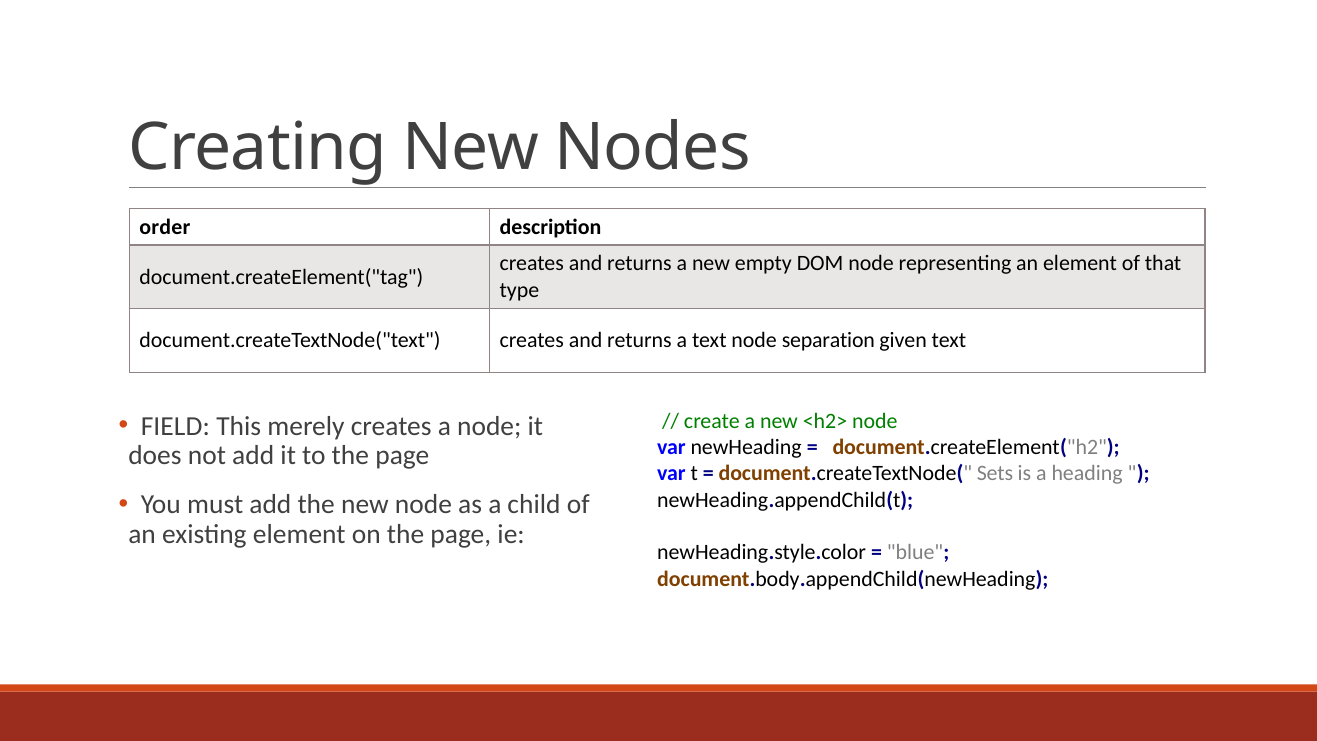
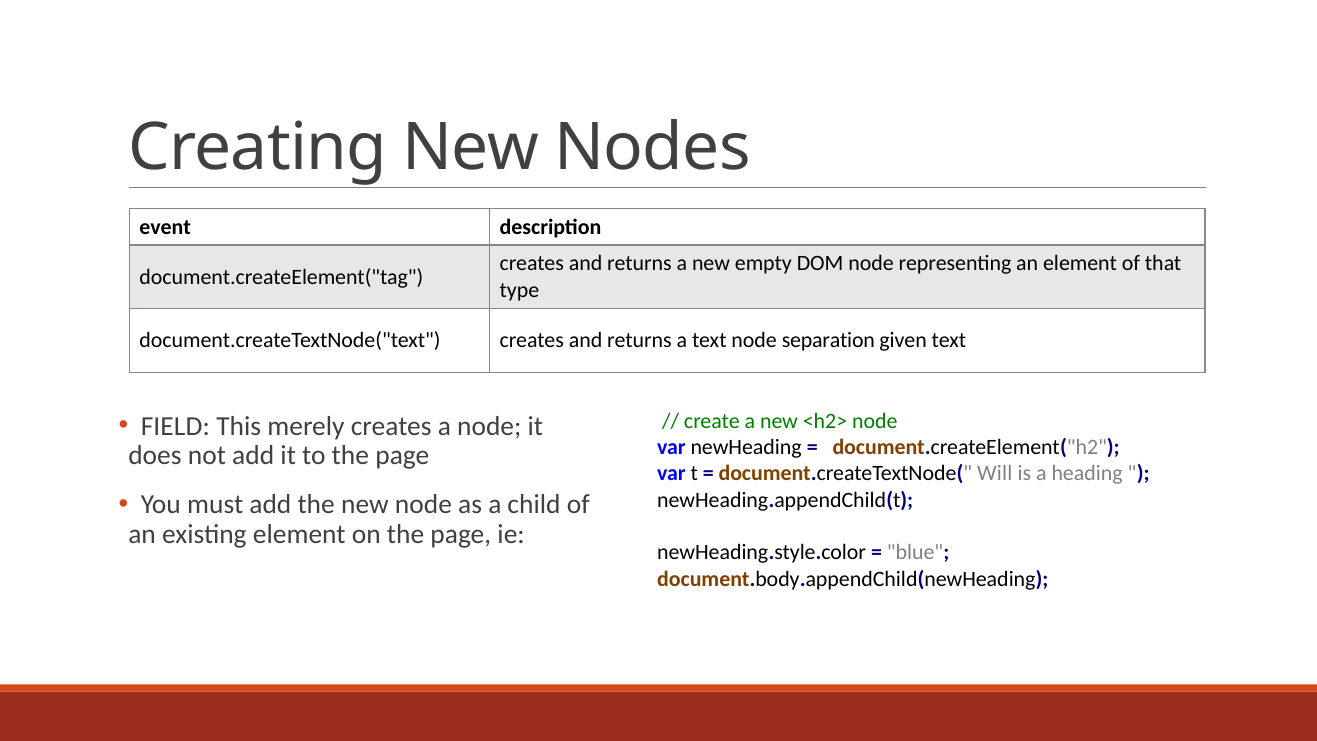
order: order -> event (165, 227)
Sets: Sets -> Will (995, 474)
